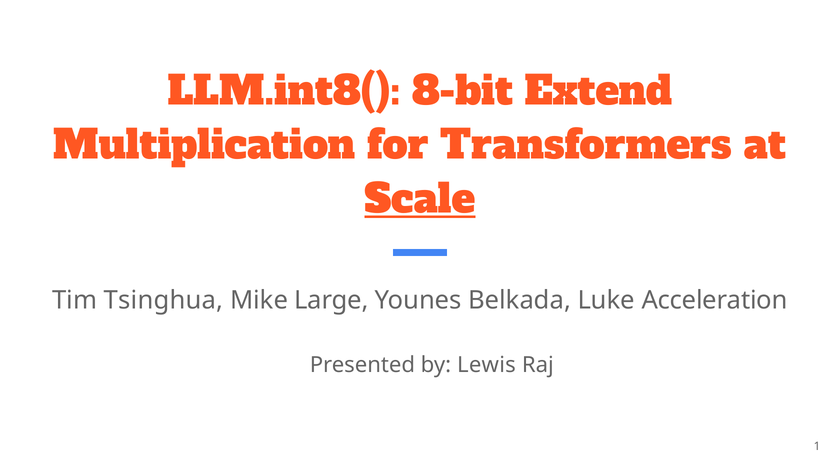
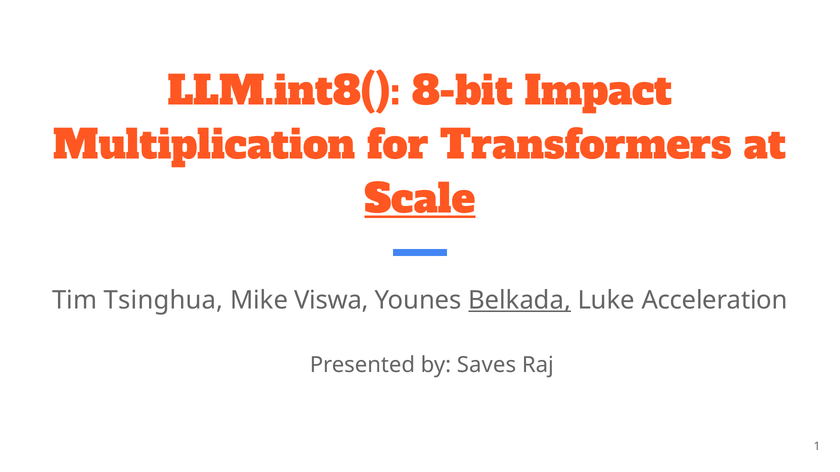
Extend: Extend -> Impact (599, 92)
Large: Large -> Viswa (331, 300)
Belkada underline: none -> present (520, 300)
Lewis: Lewis -> Saves (486, 365)
